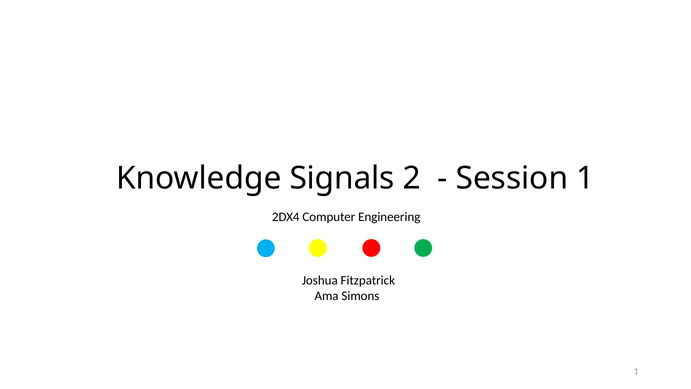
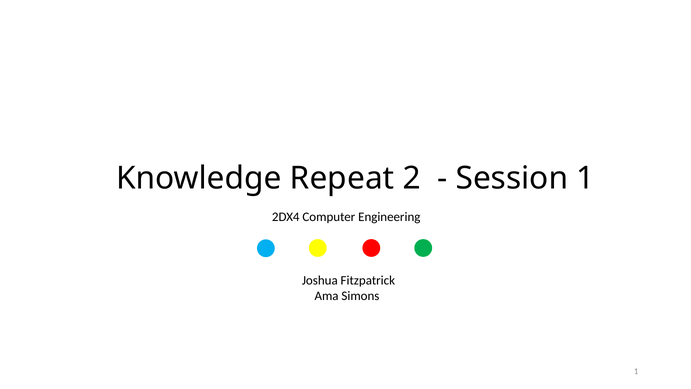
Signals: Signals -> Repeat (342, 178)
